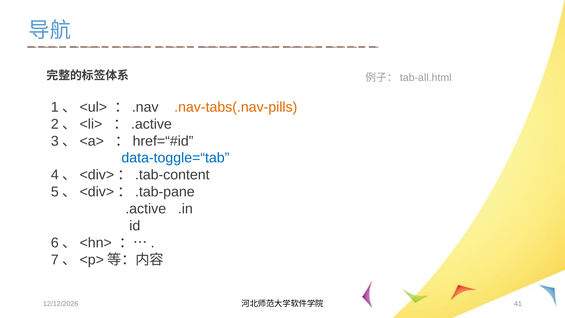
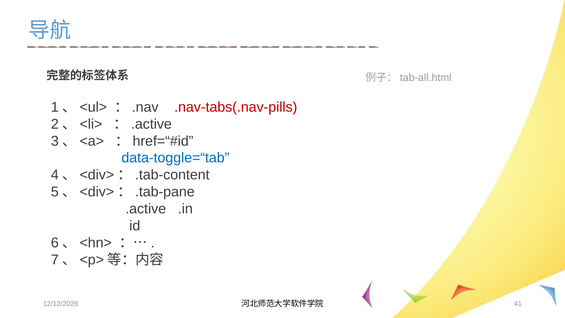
.nav-tabs(.nav-pills colour: orange -> red (236, 107)
